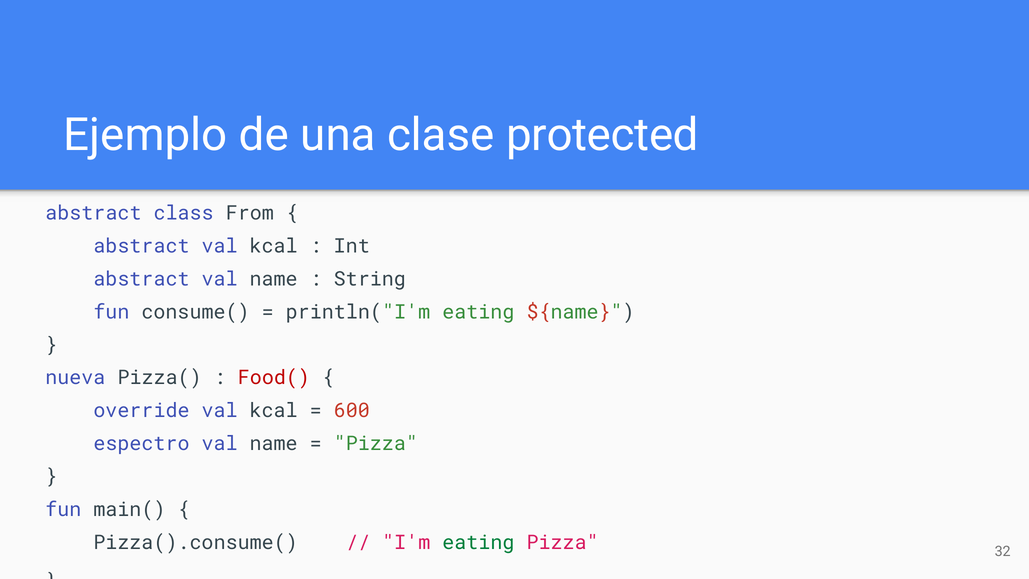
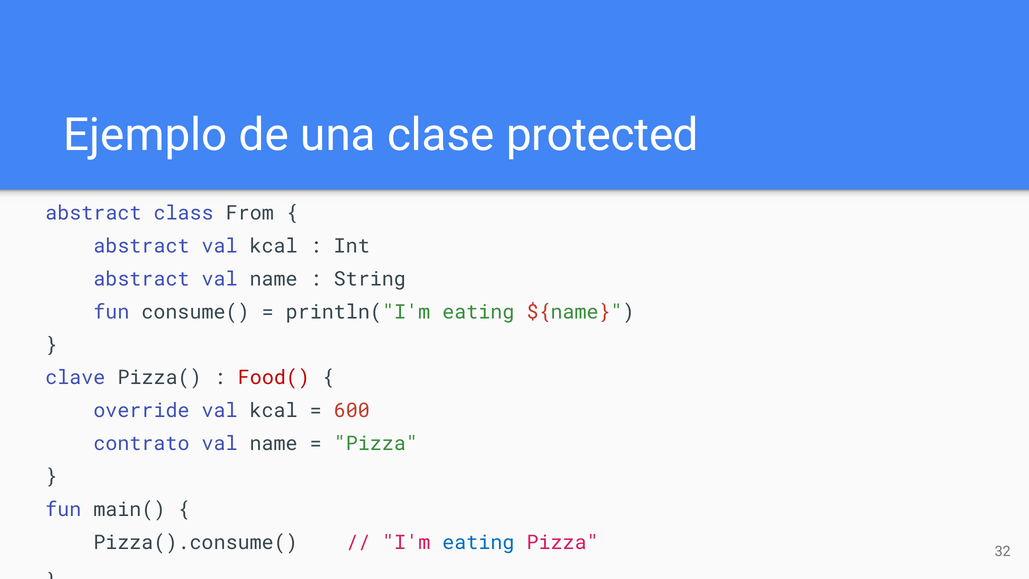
nueva: nueva -> clave (75, 378)
espectro: espectro -> contrato (141, 444)
eating colour: green -> blue (478, 542)
